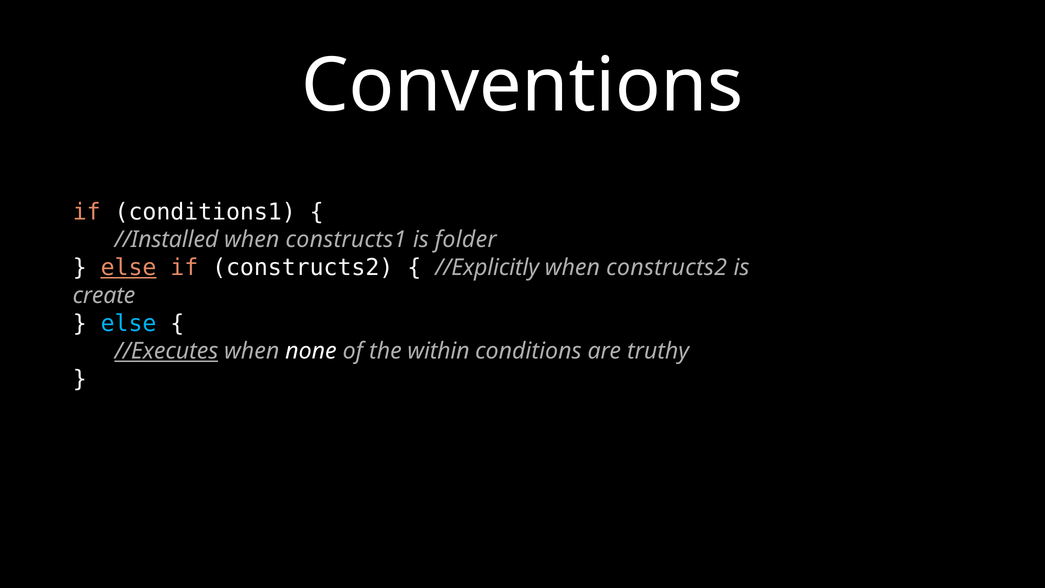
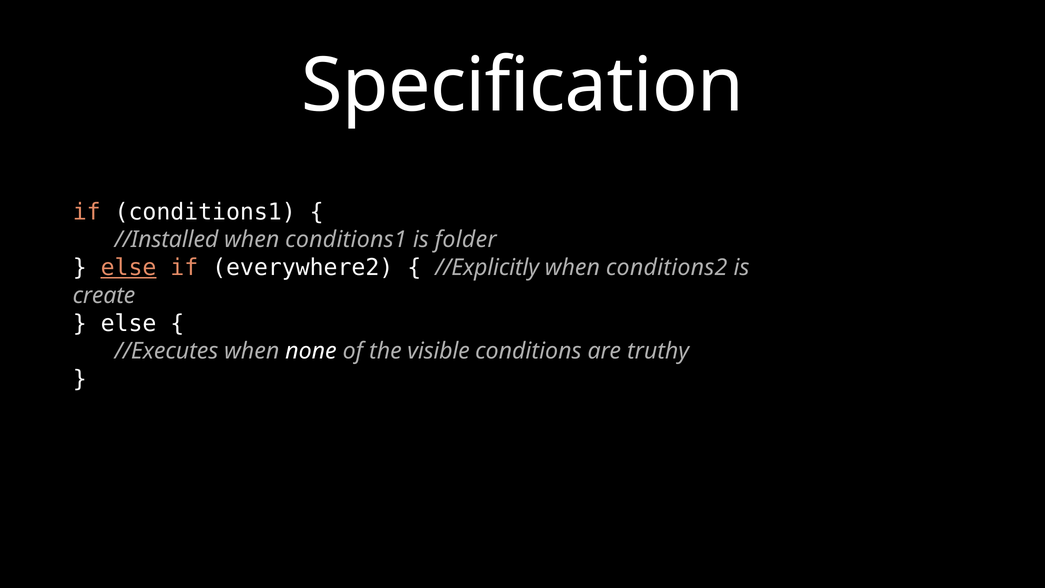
Conventions: Conventions -> Specification (523, 86)
when constructs1: constructs1 -> conditions1 (346, 240)
if constructs2: constructs2 -> everywhere2 (303, 268)
when constructs2: constructs2 -> conditions2 (667, 268)
else colour: light blue -> white (129, 323)
//Executes underline: present -> none (166, 351)
within: within -> visible (439, 351)
